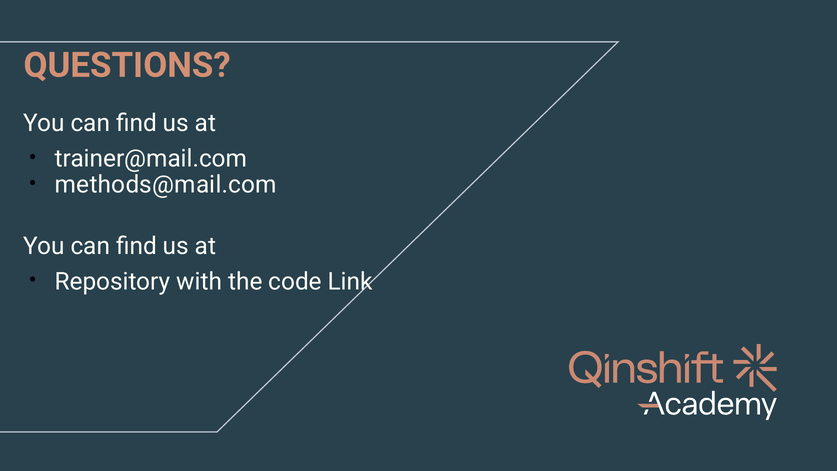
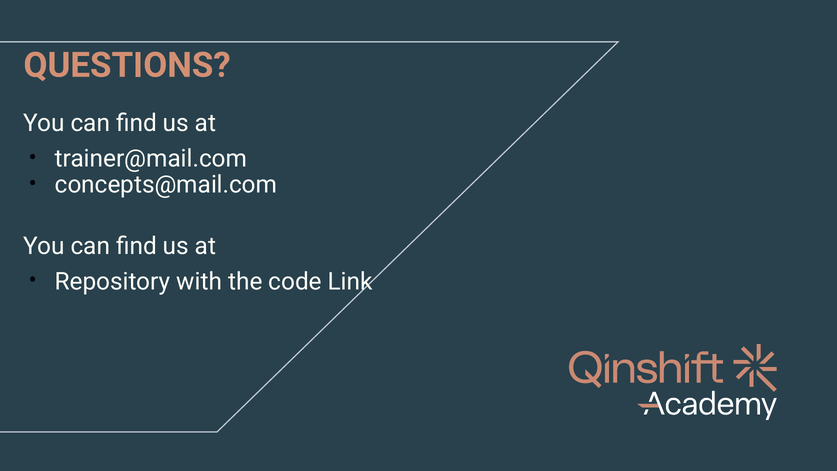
methods@mail.com: methods@mail.com -> concepts@mail.com (166, 185)
